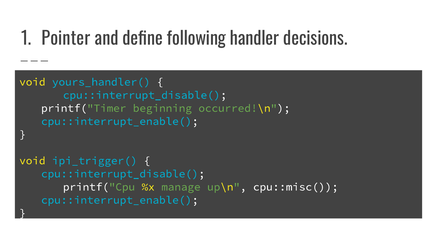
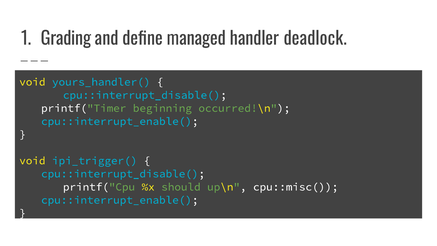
Pointer: Pointer -> Grading (66, 39)
following: following -> managed (196, 39)
decisions: decisions -> deadlock (315, 39)
manage: manage -> should (181, 187)
